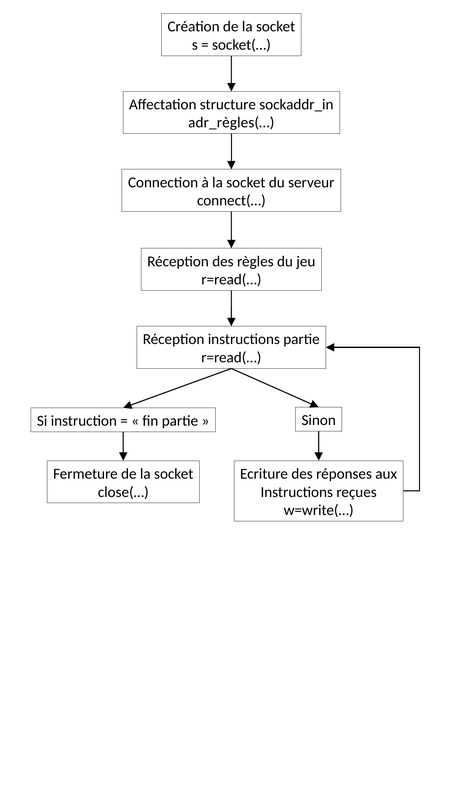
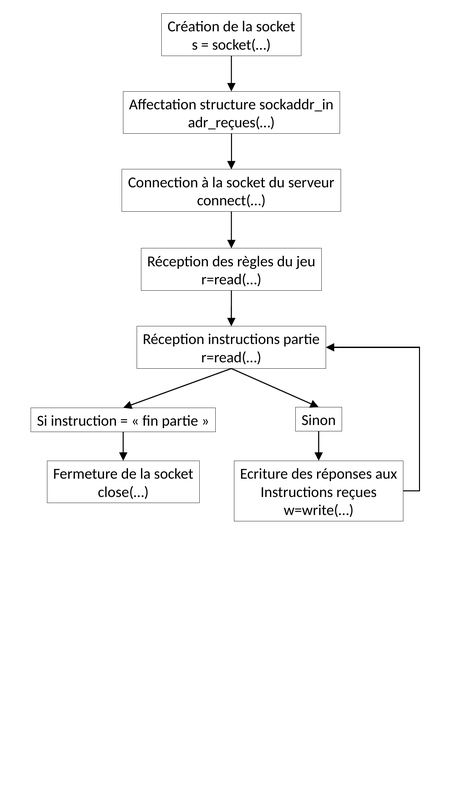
adr_règles(…: adr_règles(… -> adr_reçues(… (231, 123)
